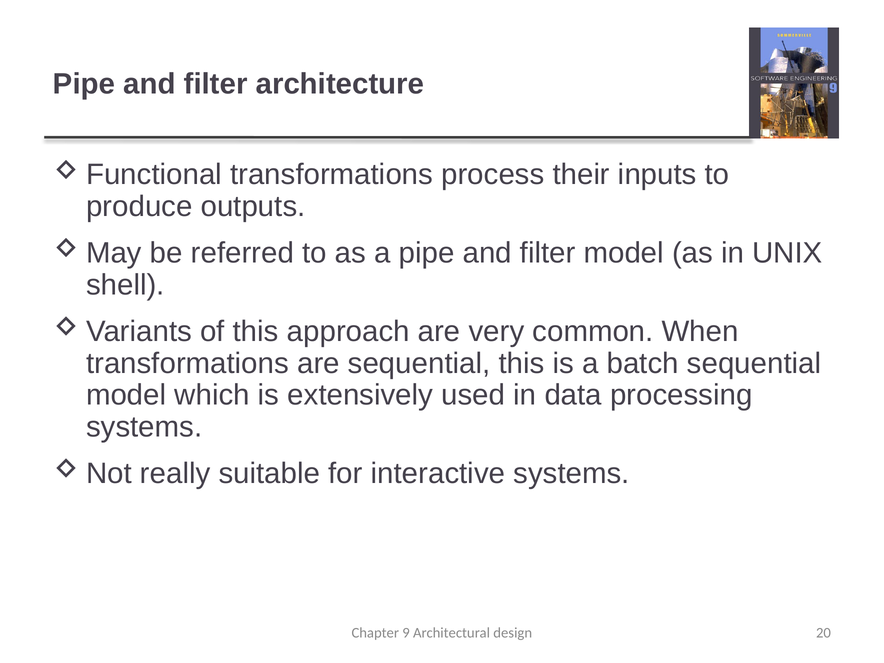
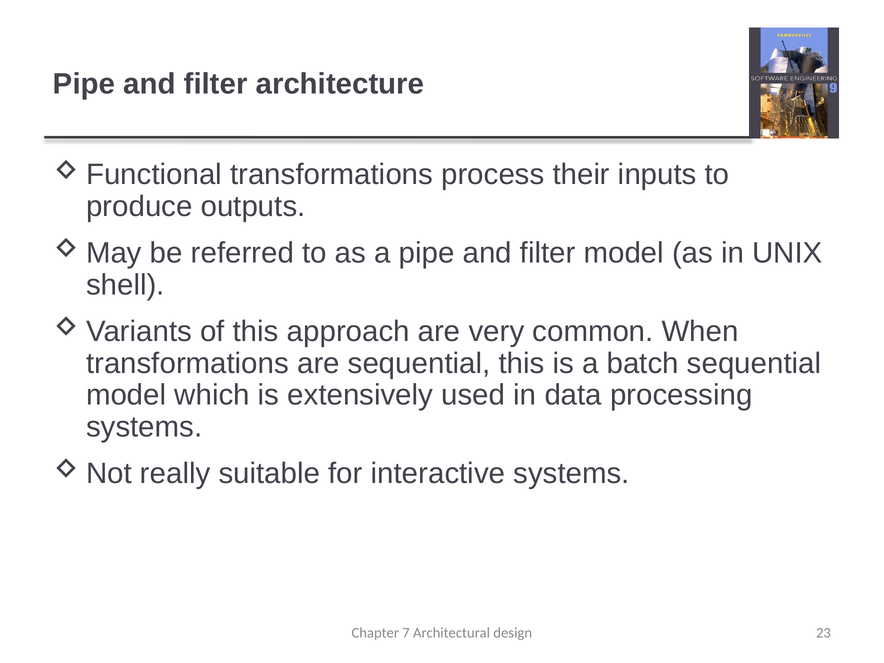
9: 9 -> 7 (406, 633)
20: 20 -> 23 (823, 633)
